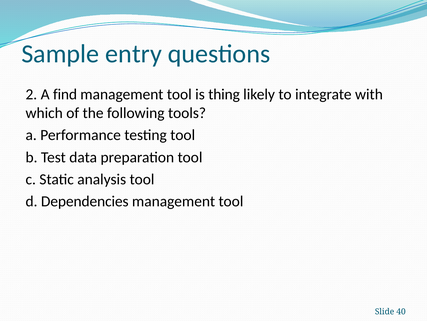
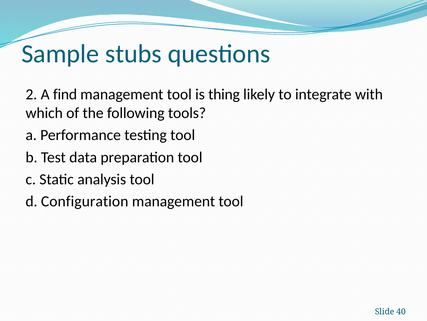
entry: entry -> stubs (134, 54)
Dependencies: Dependencies -> Configuration (85, 201)
